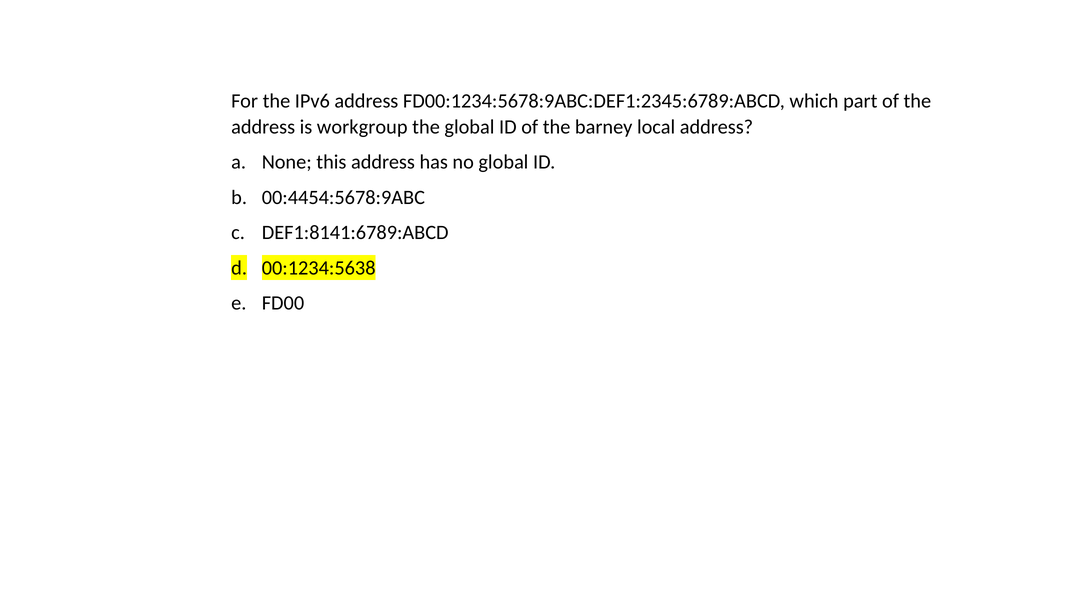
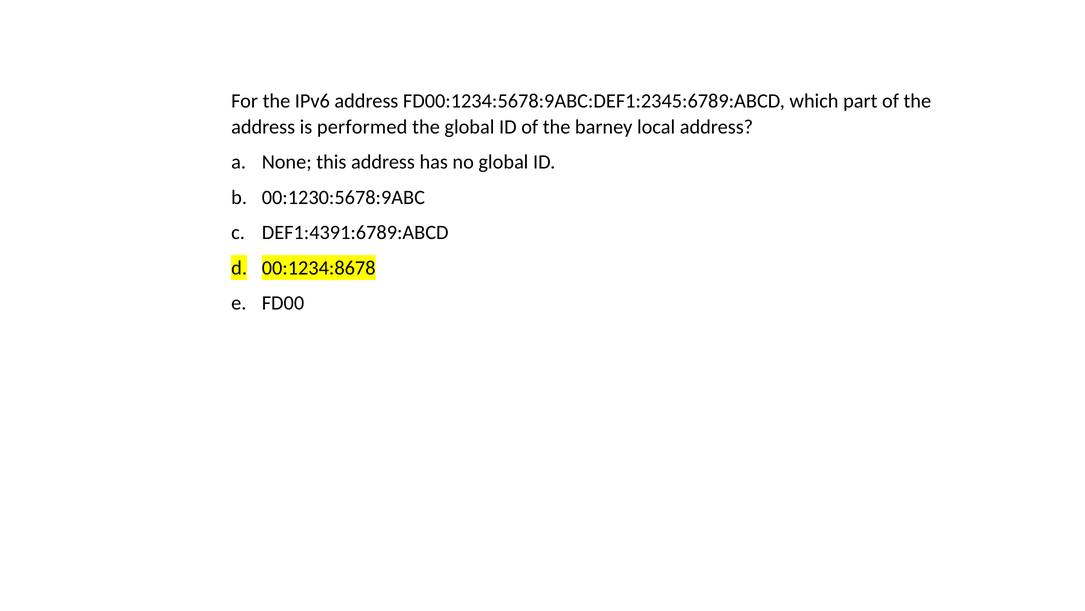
workgroup: workgroup -> performed (362, 127)
00:4454:5678:9ABC: 00:4454:5678:9ABC -> 00:1230:5678:9ABC (343, 197)
DEF1:8141:6789:ABCD: DEF1:8141:6789:ABCD -> DEF1:4391:6789:ABCD (355, 232)
00:1234:5638: 00:1234:5638 -> 00:1234:8678 (319, 268)
